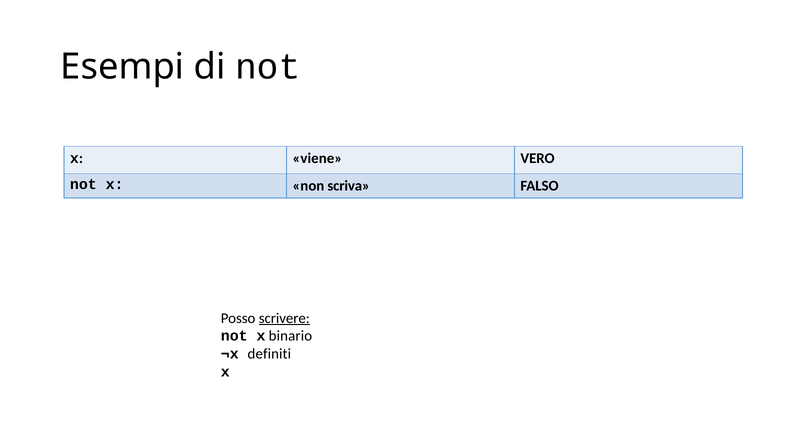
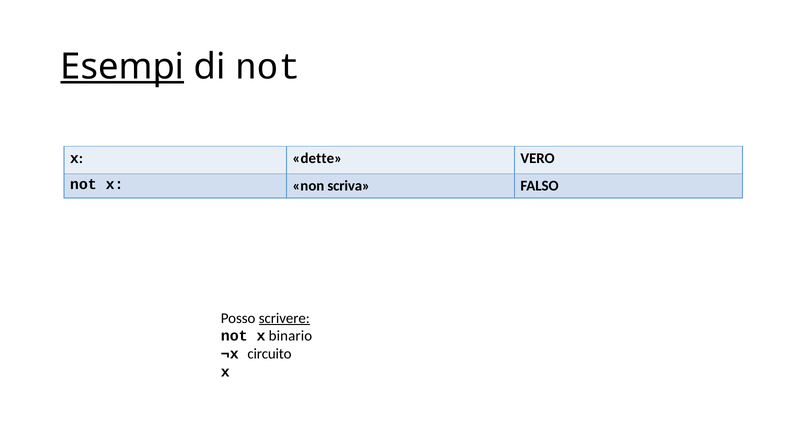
Esempi underline: none -> present (122, 67)
viene: viene -> dette (317, 158)
definiti: definiti -> circuito (269, 354)
